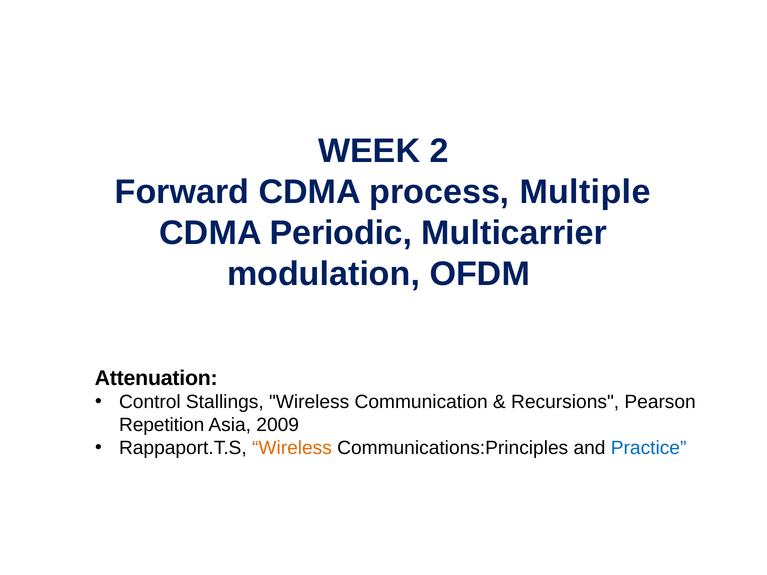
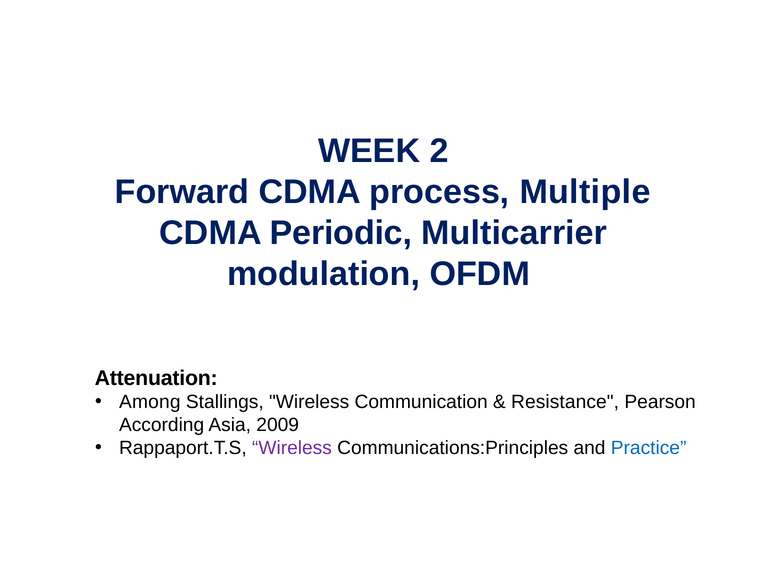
Control: Control -> Among (150, 402)
Recursions: Recursions -> Resistance (565, 402)
Repetition: Repetition -> According (162, 425)
Wireless colour: orange -> purple (292, 448)
